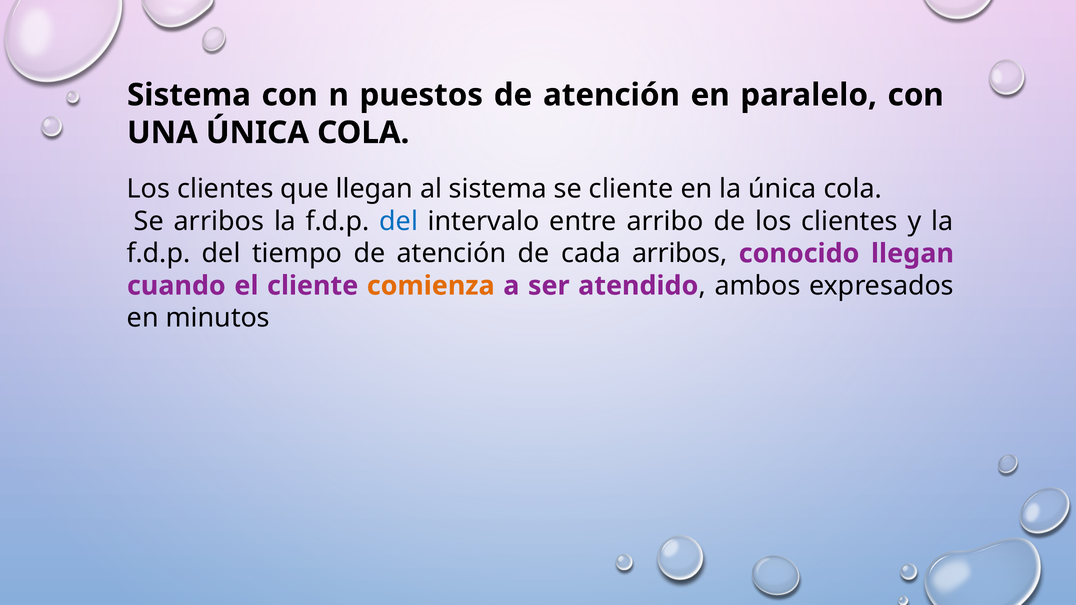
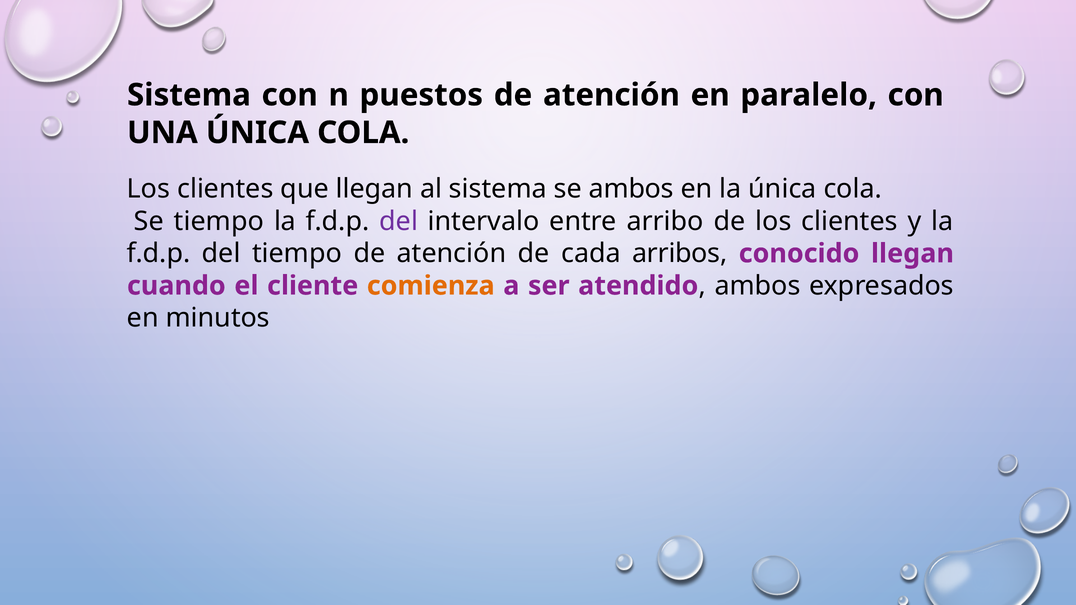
se cliente: cliente -> ambos (631, 189)
Se arribos: arribos -> tiempo (219, 221)
del colour: blue -> purple (399, 221)
